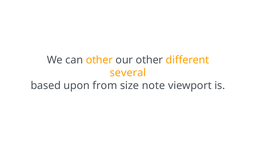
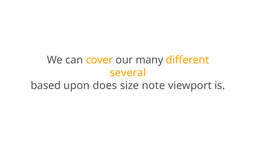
can other: other -> cover (99, 60)
our other: other -> many (149, 60)
from: from -> does (105, 86)
